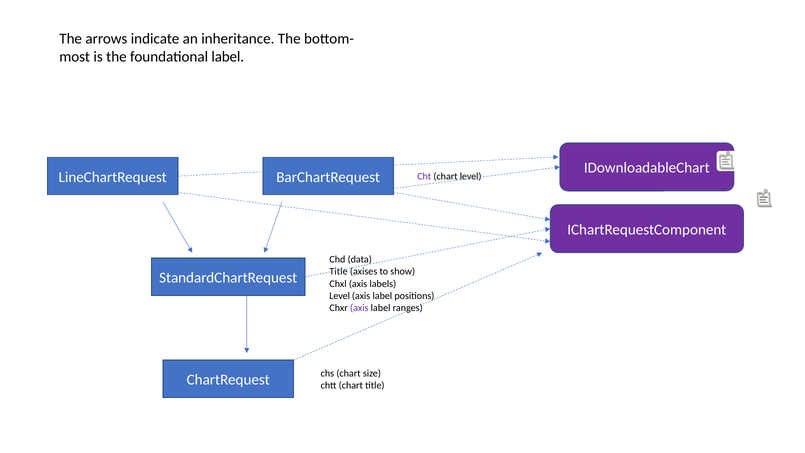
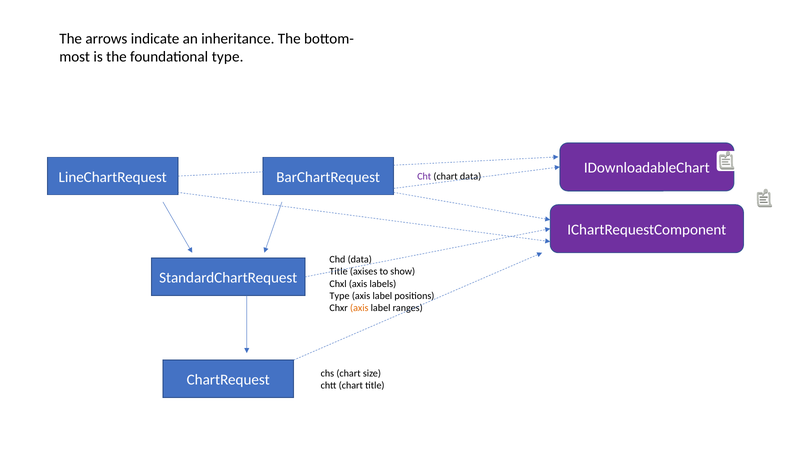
foundational label: label -> type (228, 57)
chart level: level -> data (471, 177)
Level: Level -> Type (340, 296)
axis colour: purple -> orange (359, 308)
